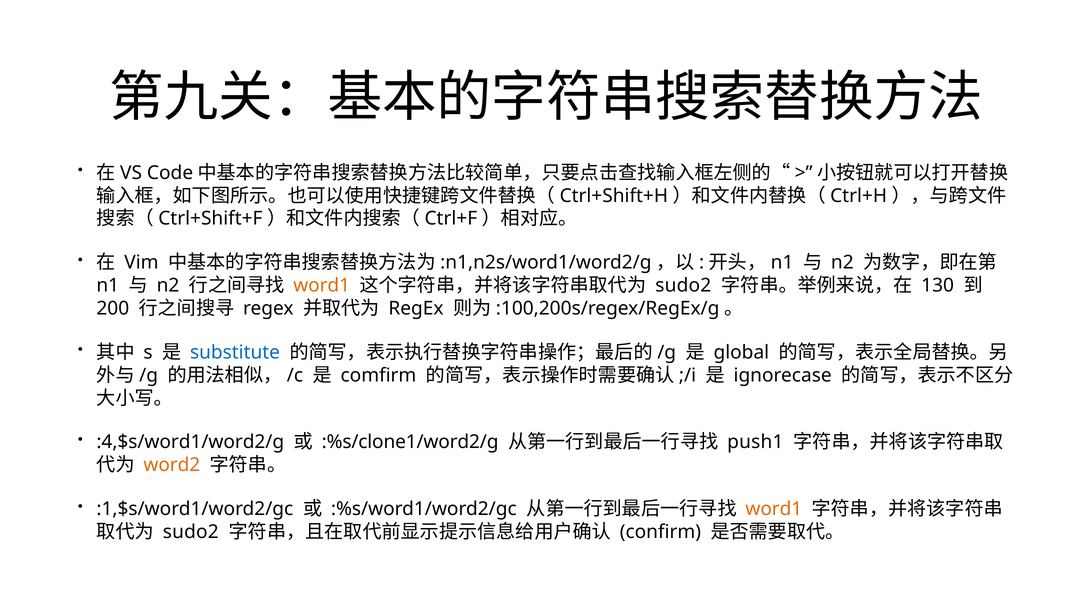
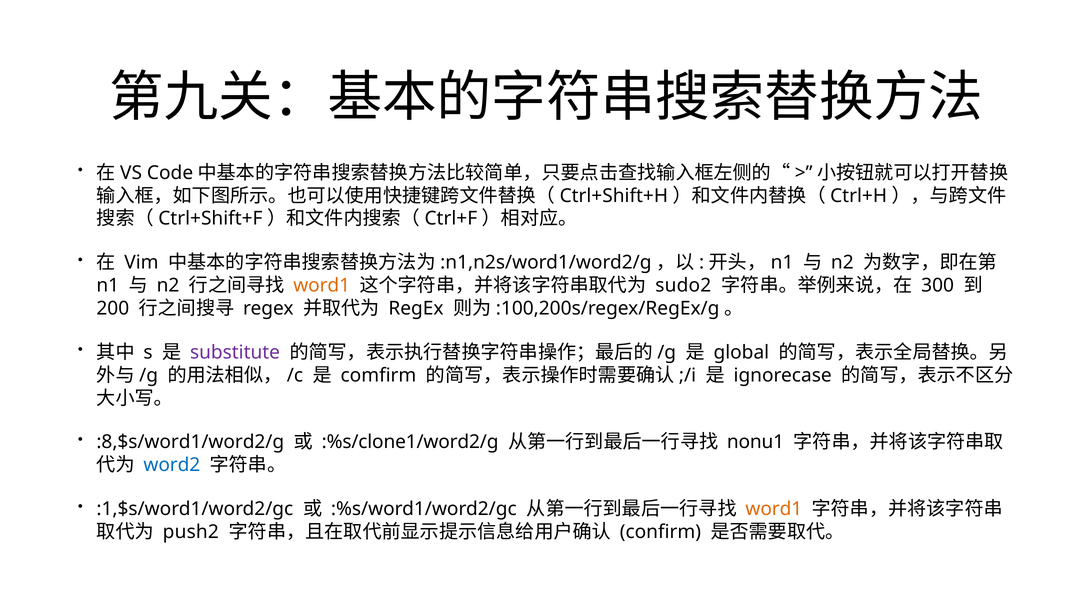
130: 130 -> 300 (938, 286)
substitute colour: blue -> purple (235, 353)
:4,$s/word1/word2/g: :4,$s/word1/word2/g -> :8,$s/word1/word2/g (190, 442)
push1: push1 -> nonu1 (756, 442)
word2 colour: orange -> blue (172, 465)
sudo2: sudo2 -> push2 (191, 532)
